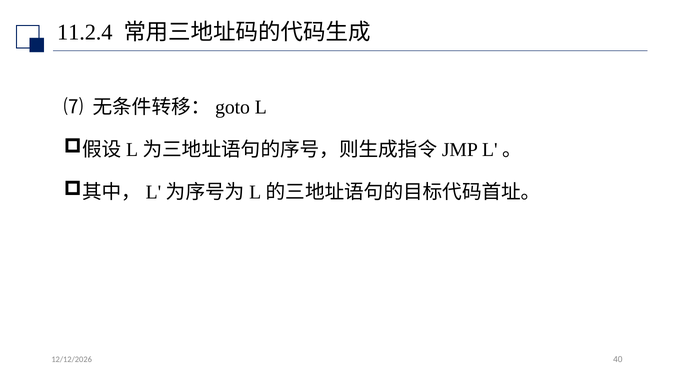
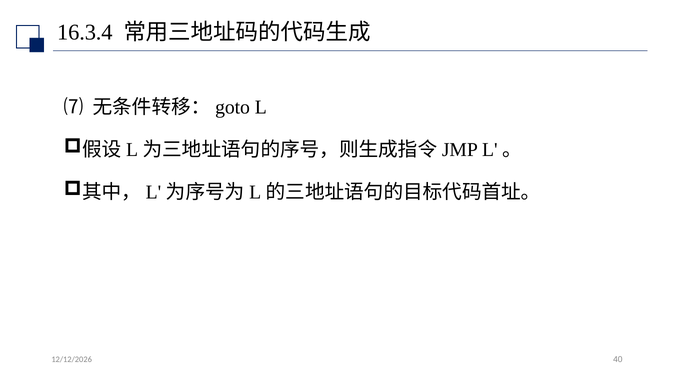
11.2.4: 11.2.4 -> 16.3.4 (85, 32)
